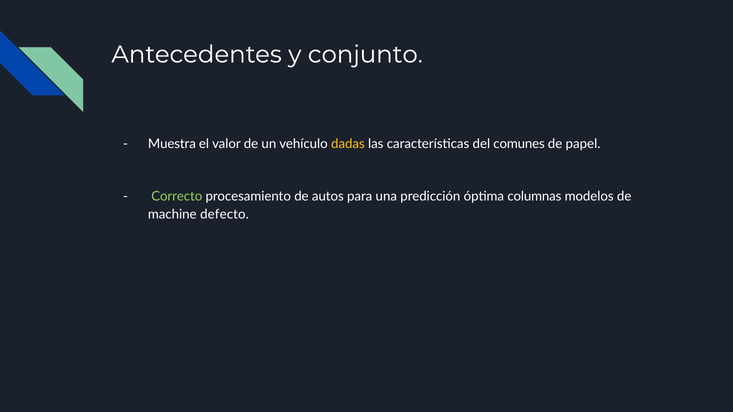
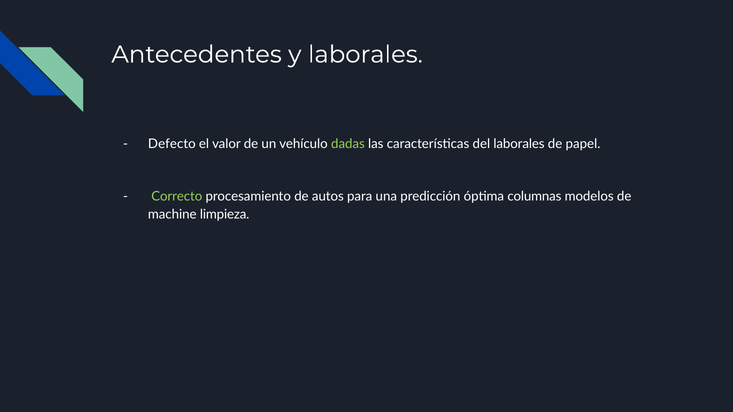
y conjunto: conjunto -> laborales (365, 55)
Muestra: Muestra -> Defecto (172, 144)
dadas colour: yellow -> light green (348, 144)
del comunes: comunes -> laborales (519, 144)
defecto: defecto -> limpieza (225, 215)
